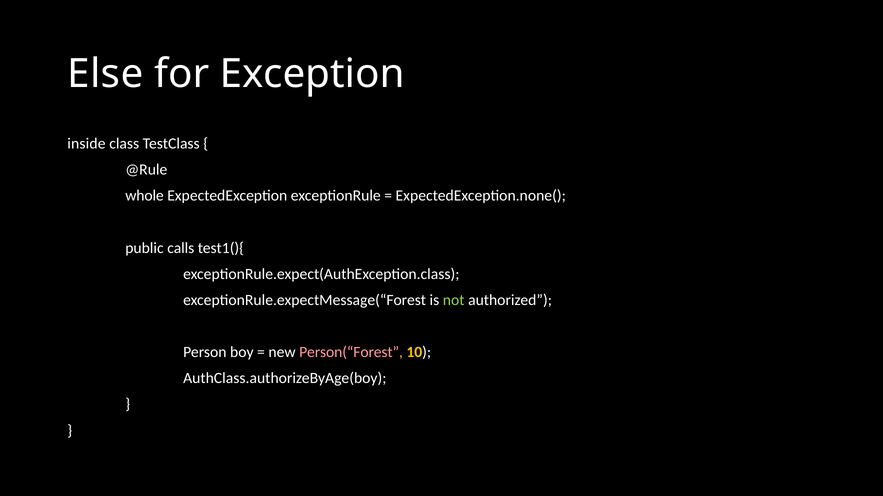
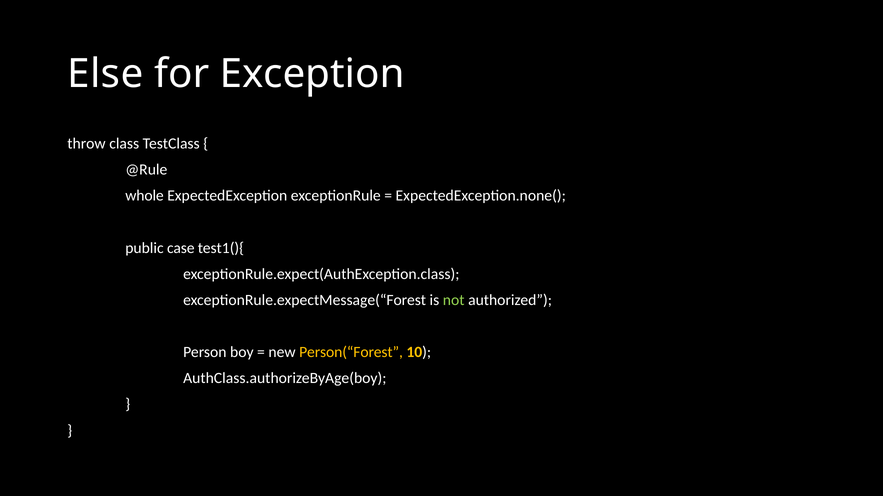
inside: inside -> throw (86, 144)
calls: calls -> case (181, 248)
Person(“Forest colour: pink -> yellow (351, 353)
